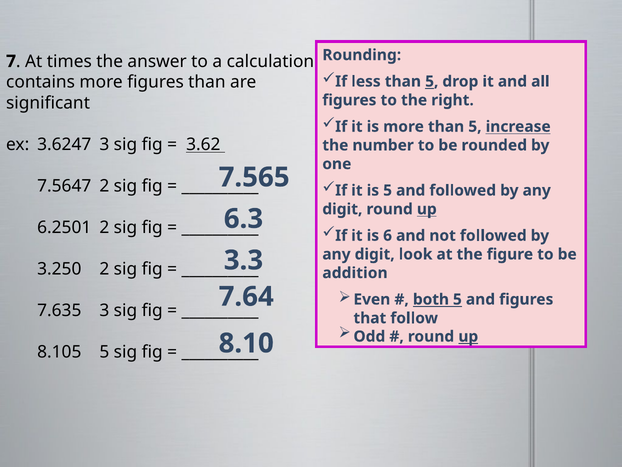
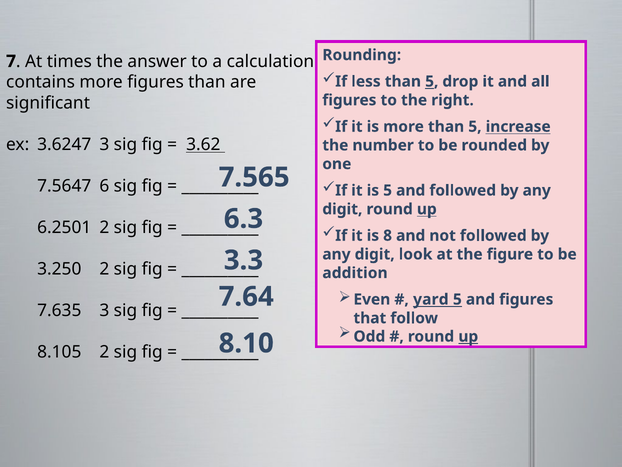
7.5647 2: 2 -> 6 (104, 186)
6: 6 -> 8 (388, 235)
both: both -> yard (431, 299)
8.105 5: 5 -> 2 (104, 352)
